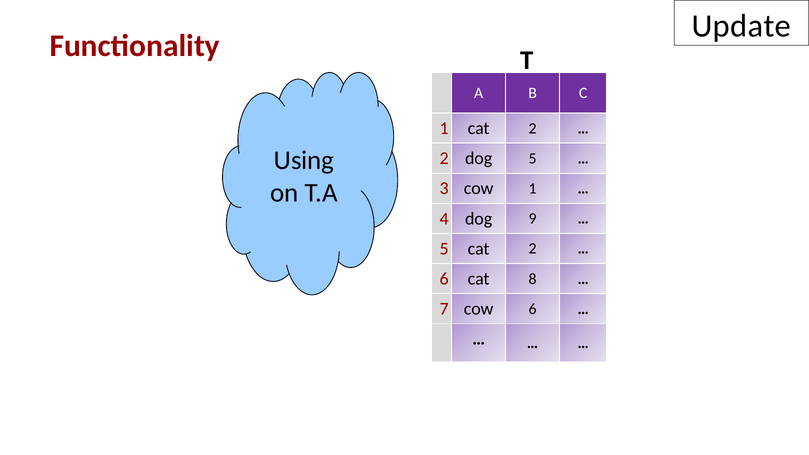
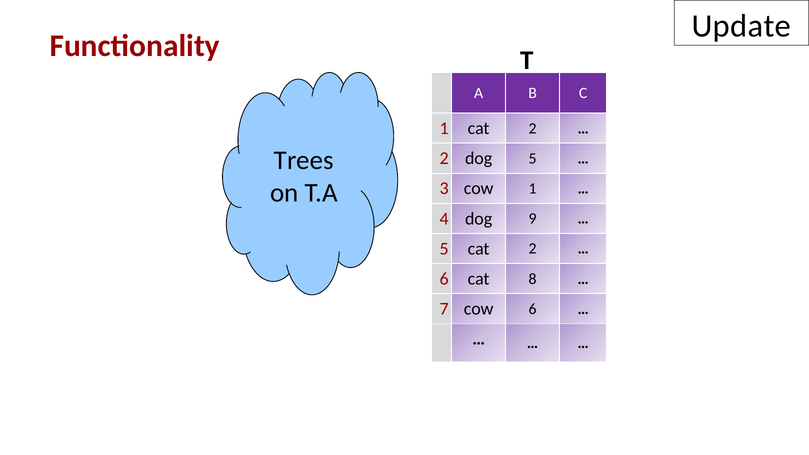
Using: Using -> Trees (304, 161)
